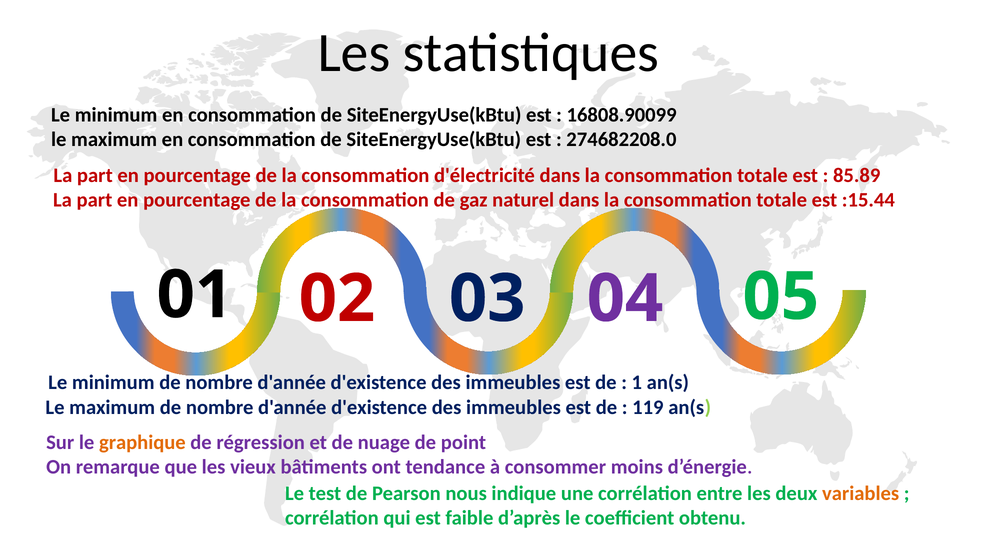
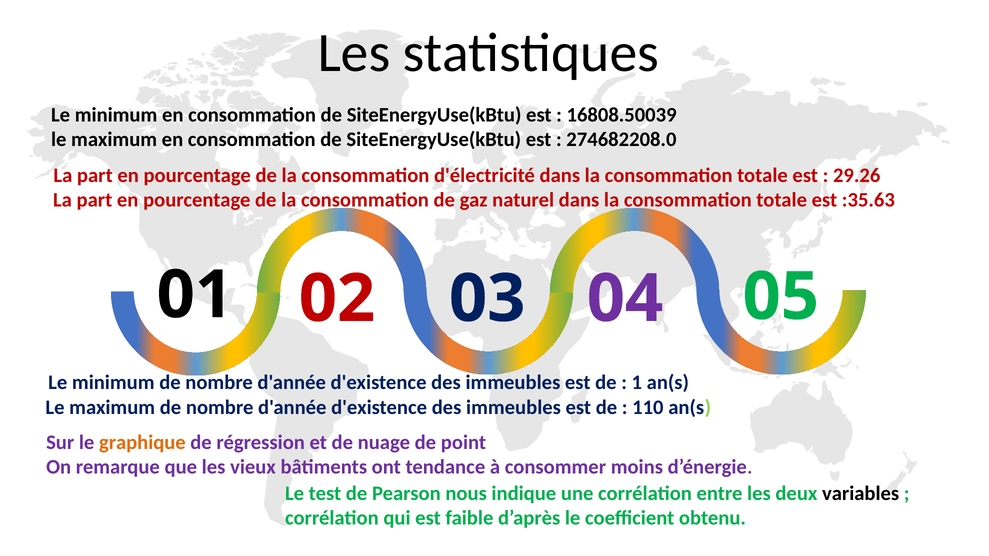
16808.90099: 16808.90099 -> 16808.50039 (622, 115)
85.89: 85.89 -> 29.26 (857, 175)
:15.44: :15.44 -> :35.63 (868, 200)
119: 119 -> 110 (648, 408)
variables colour: orange -> black (861, 493)
